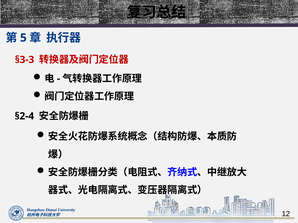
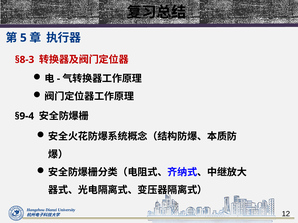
§3-3: §3-3 -> §8-3 (25, 60)
§2-4: §2-4 -> §9-4 (24, 116)
